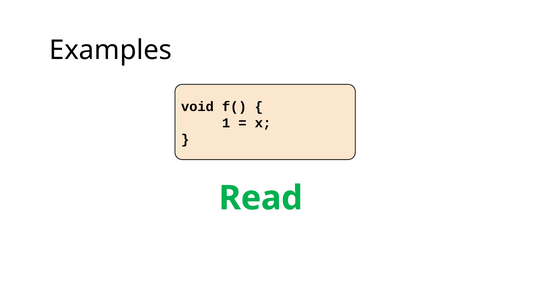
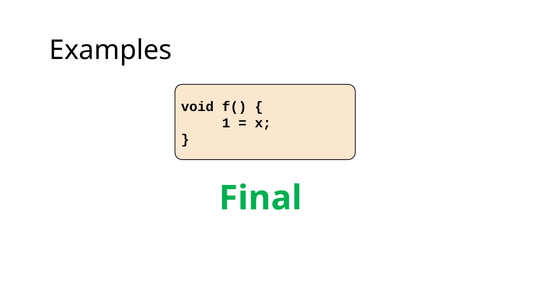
Read: Read -> Final (260, 198)
